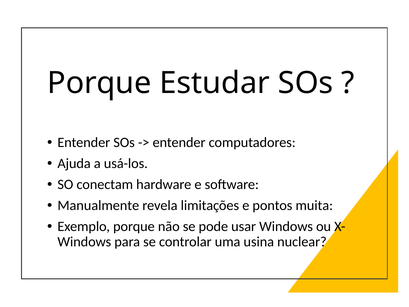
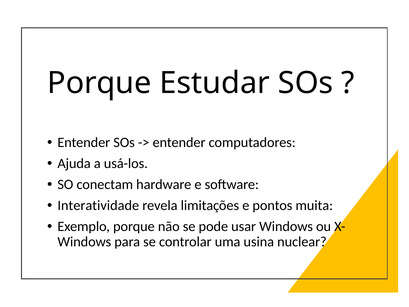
Manualmente: Manualmente -> Interatividade (98, 205)
